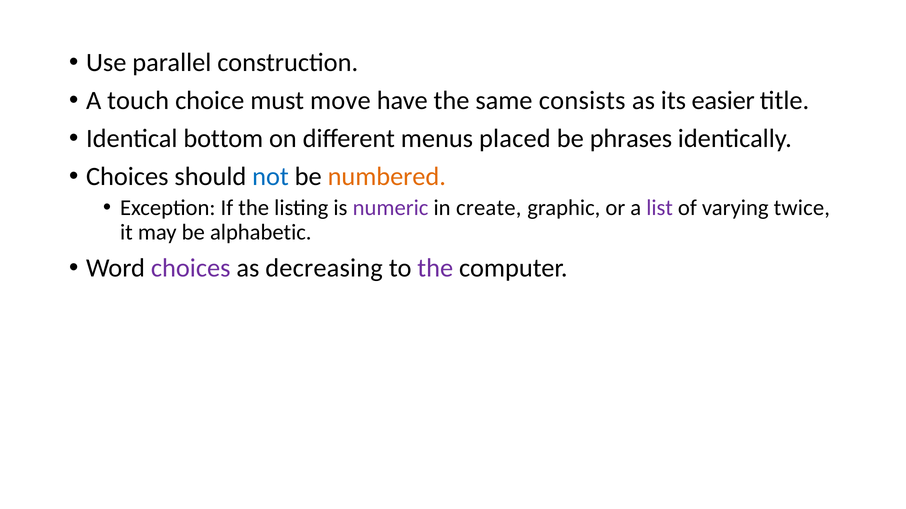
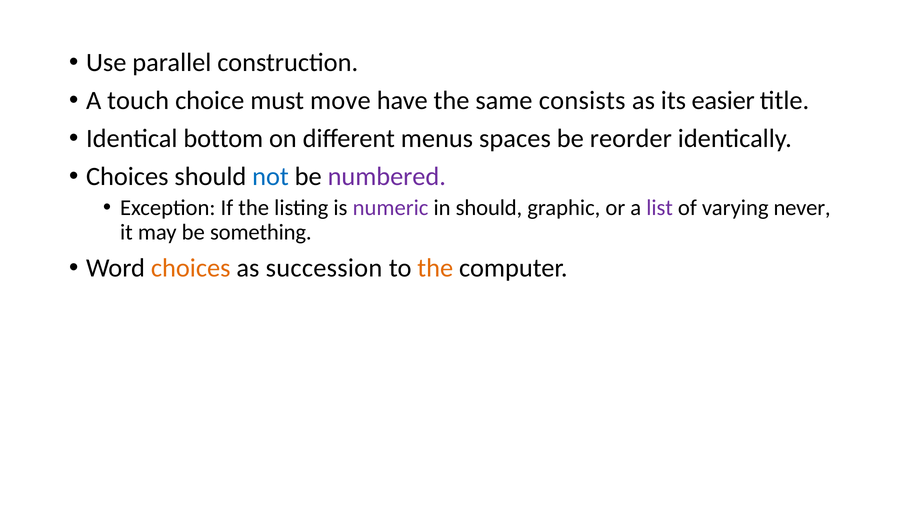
placed: placed -> spaces (515, 139)
phrases: phrases -> reorder (631, 139)
numbered colour: orange -> purple (387, 177)
in create: create -> should (489, 208)
twice: twice -> never (802, 208)
alphabetic: alphabetic -> something (261, 232)
choices colour: purple -> orange (191, 268)
decreasing: decreasing -> succession (324, 268)
the colour: purple -> orange (435, 268)
